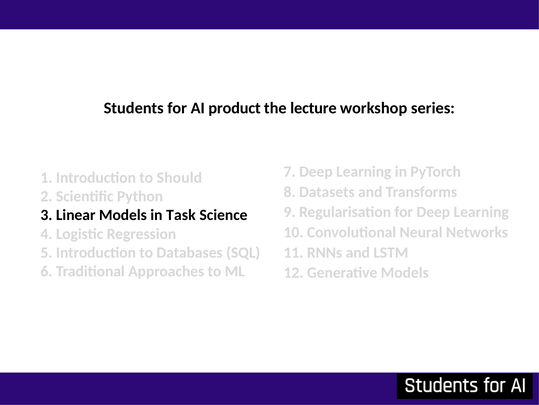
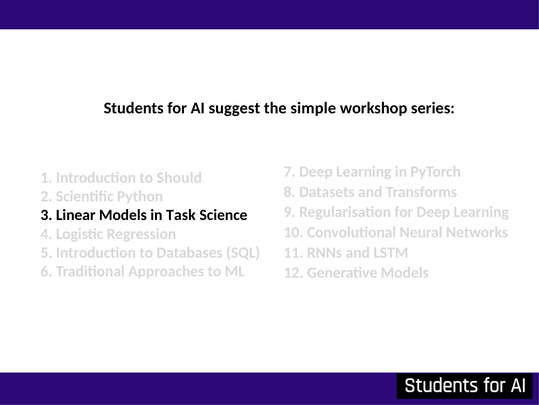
product: product -> suggest (234, 108)
lecture: lecture -> simple (313, 108)
